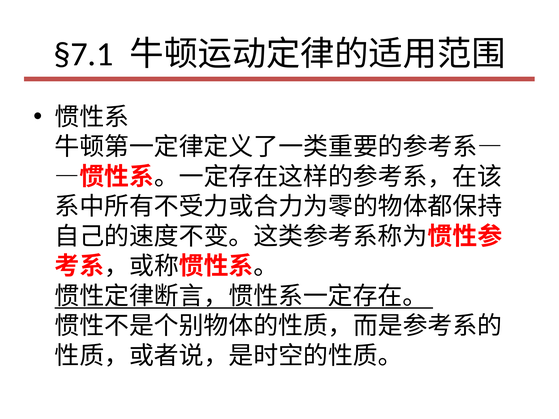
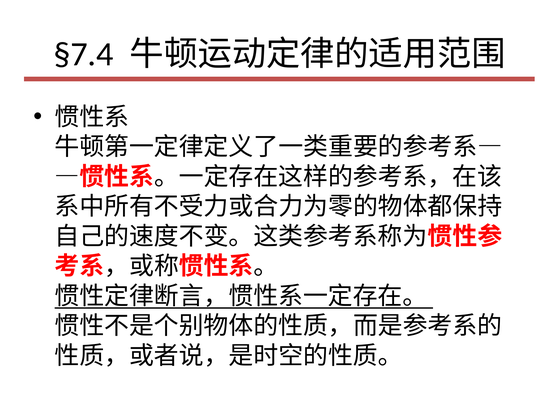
§7.1: §7.1 -> §7.4 (83, 54)
